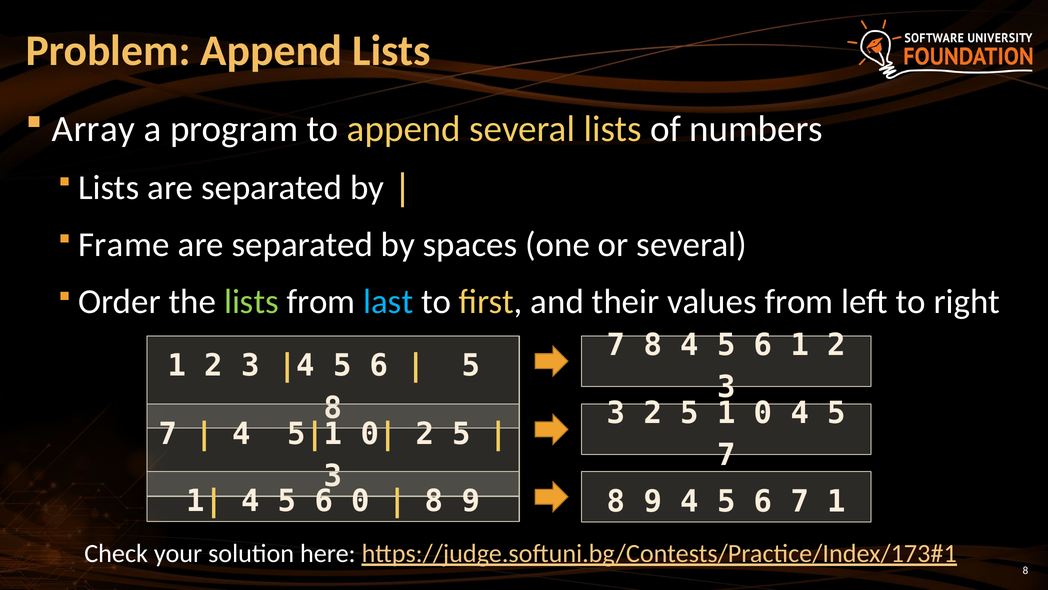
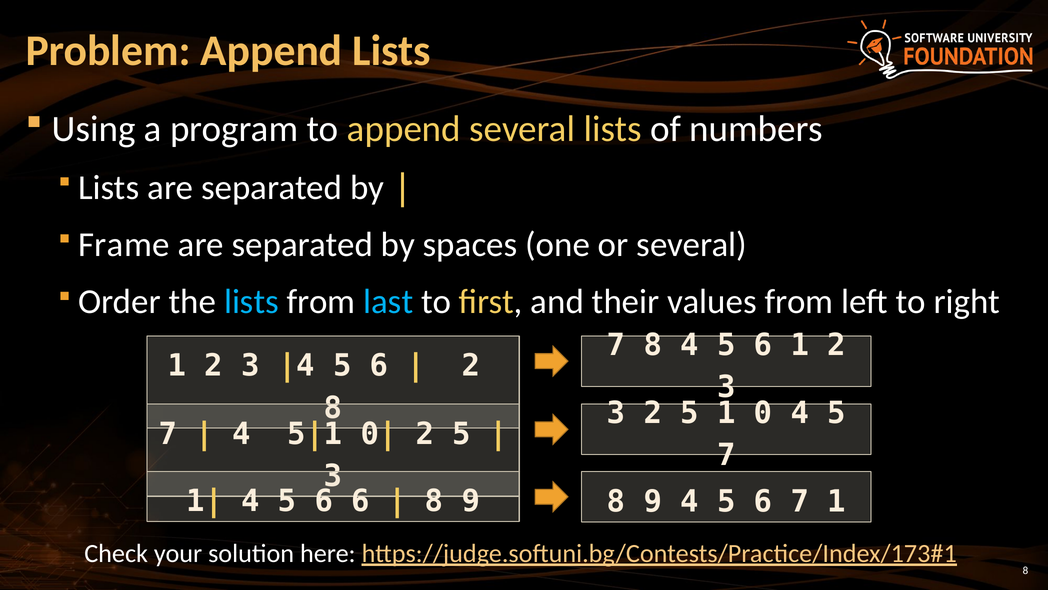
Array: Array -> Using (94, 129)
lists colour: light green -> light blue (251, 302)
5: 5 -> 2 (471, 365)
6 0: 0 -> 6 (361, 501)
